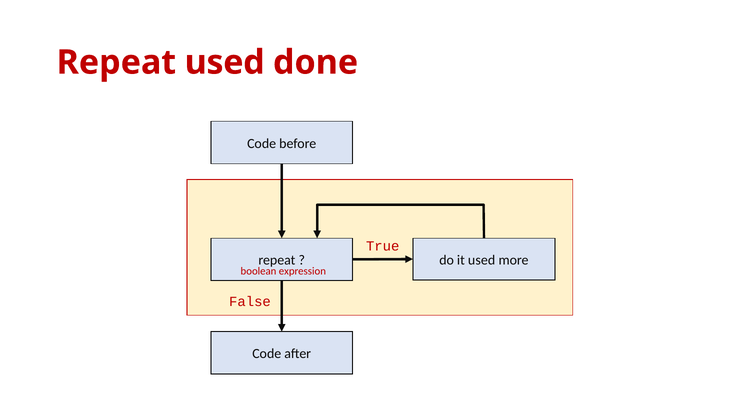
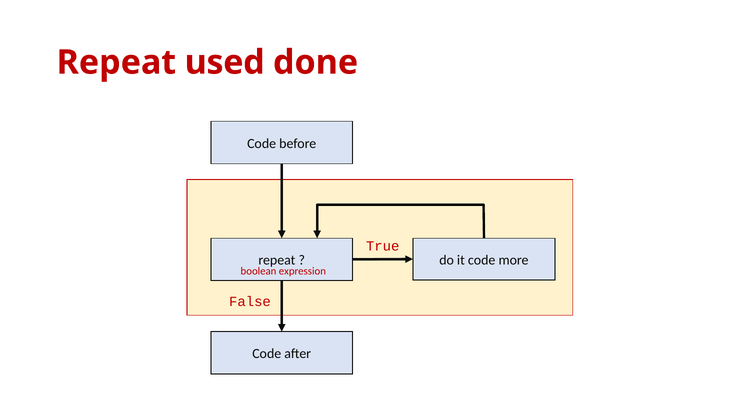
it used: used -> code (482, 260)
